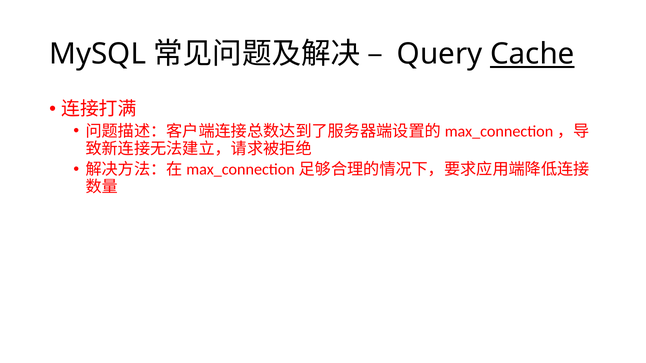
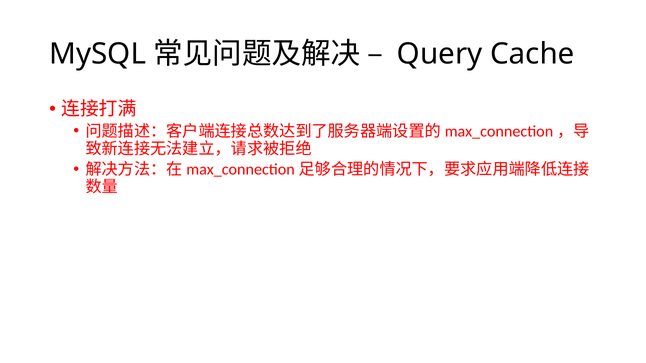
Cache underline: present -> none (532, 54)
